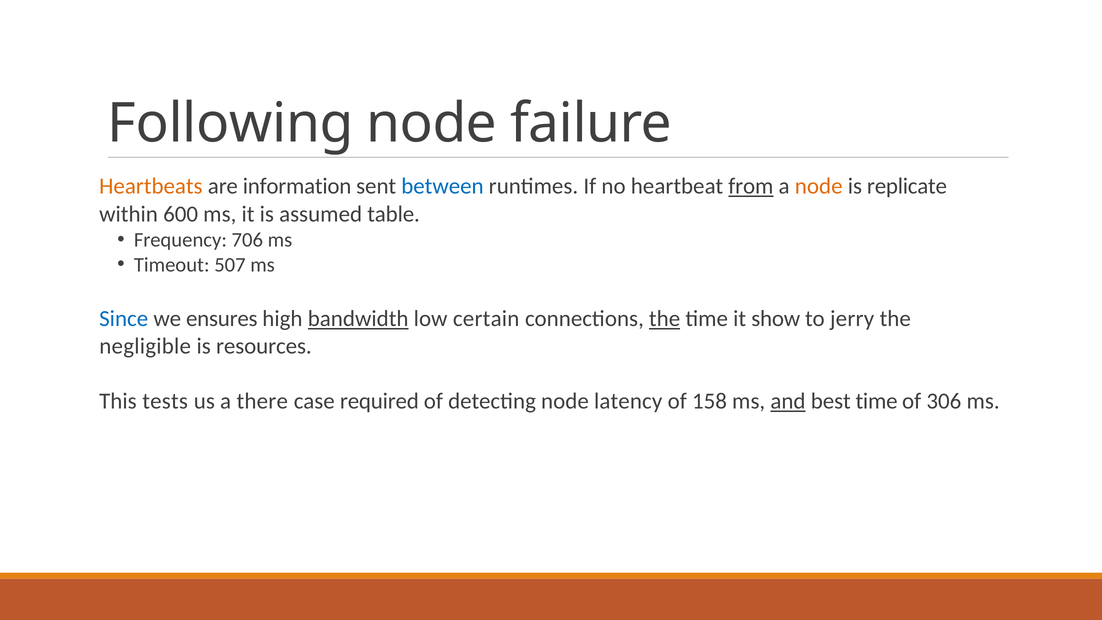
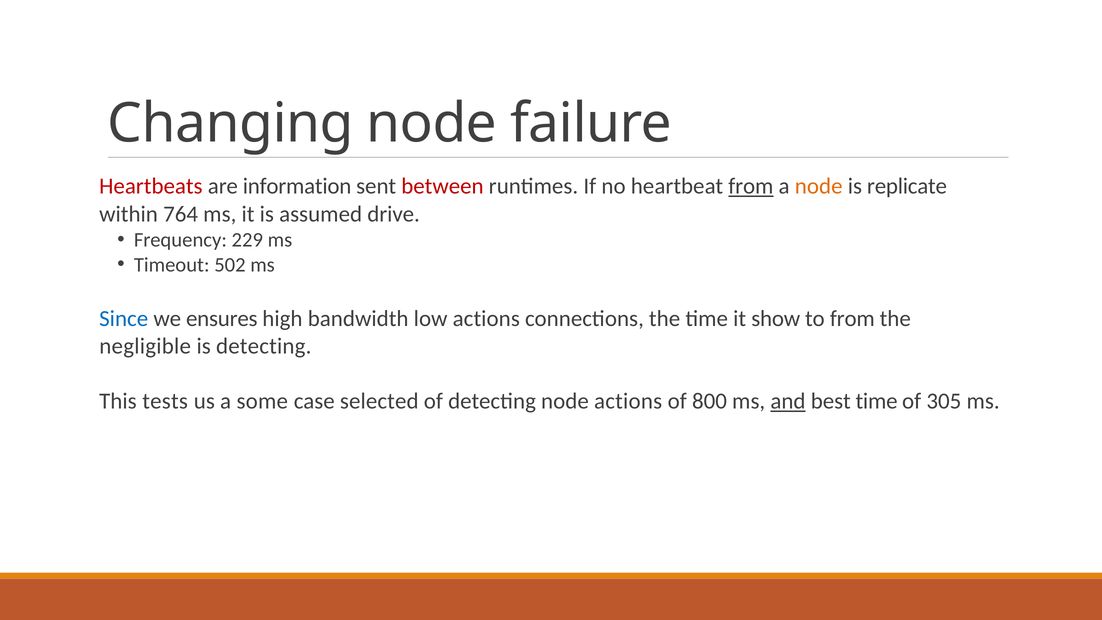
Following: Following -> Changing (231, 123)
Heartbeats colour: orange -> red (151, 186)
between colour: blue -> red (442, 186)
600: 600 -> 764 (181, 214)
table: table -> drive (394, 214)
706: 706 -> 229 (247, 240)
507: 507 -> 502 (230, 265)
bandwidth underline: present -> none (358, 319)
low certain: certain -> actions (486, 319)
the underline: present -> none (665, 319)
to jerry: jerry -> from (852, 319)
is resources: resources -> detecting (264, 346)
there: there -> some (262, 401)
required: required -> selected (379, 401)
node latency: latency -> actions (628, 401)
158: 158 -> 800 (709, 401)
306: 306 -> 305 (944, 401)
